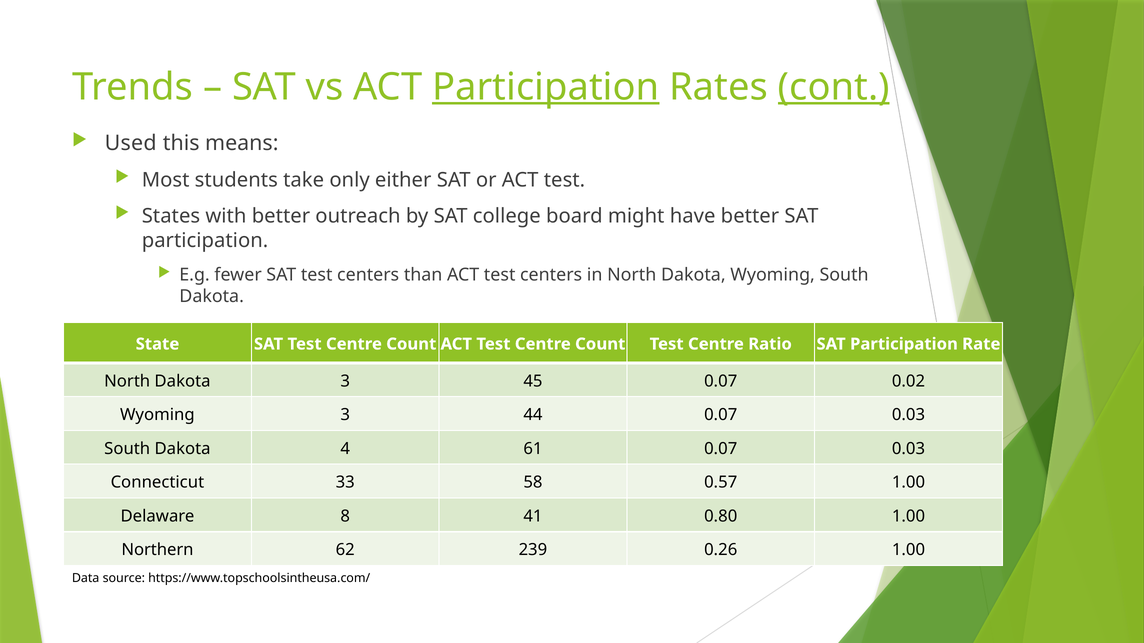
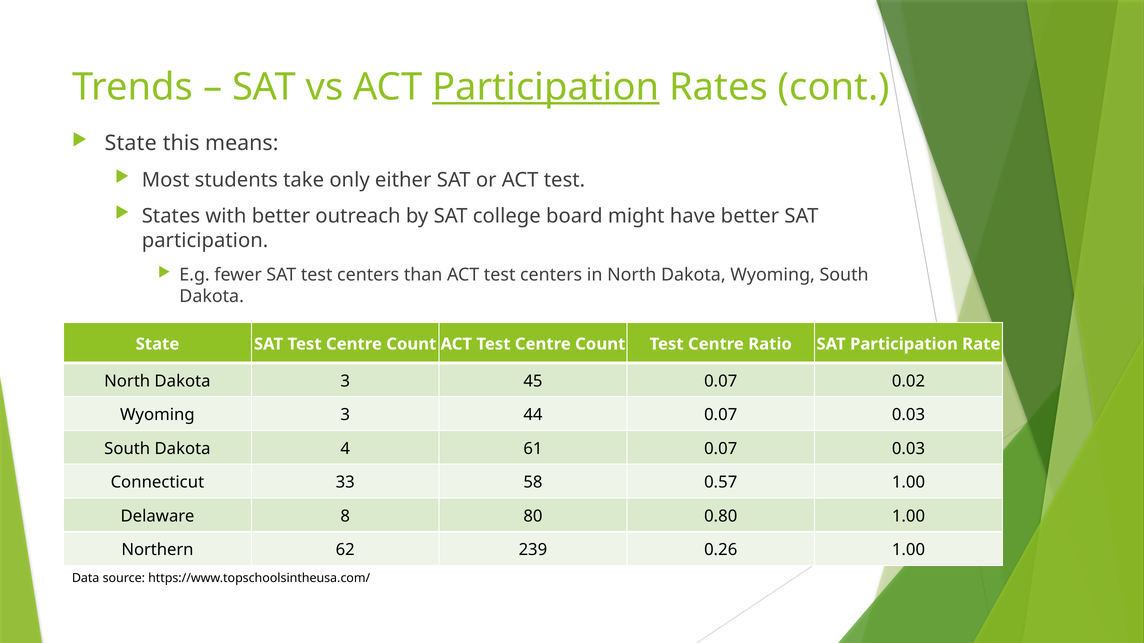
cont underline: present -> none (834, 87)
Used: Used -> State (131, 143)
41: 41 -> 80 (533, 517)
